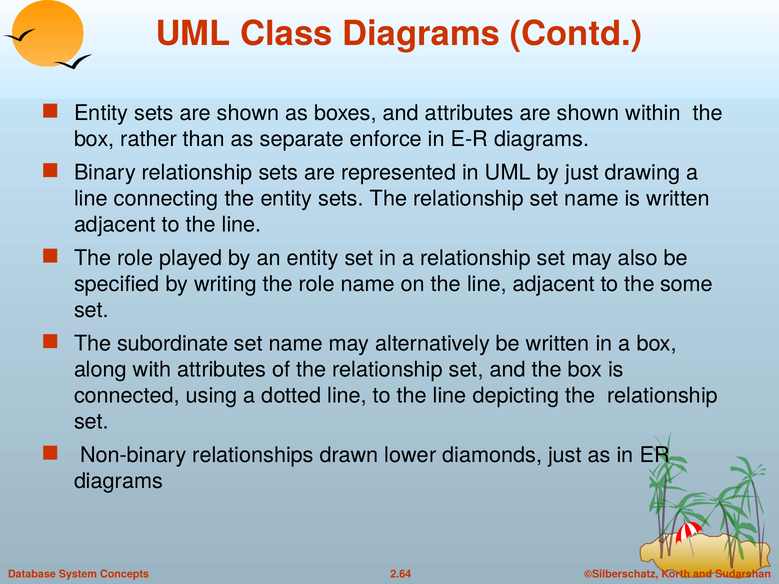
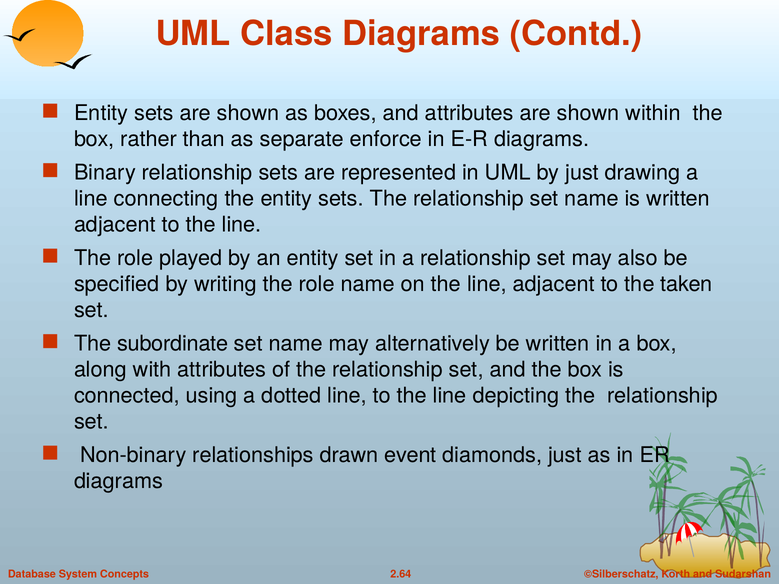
some: some -> taken (686, 284)
lower: lower -> event (410, 455)
